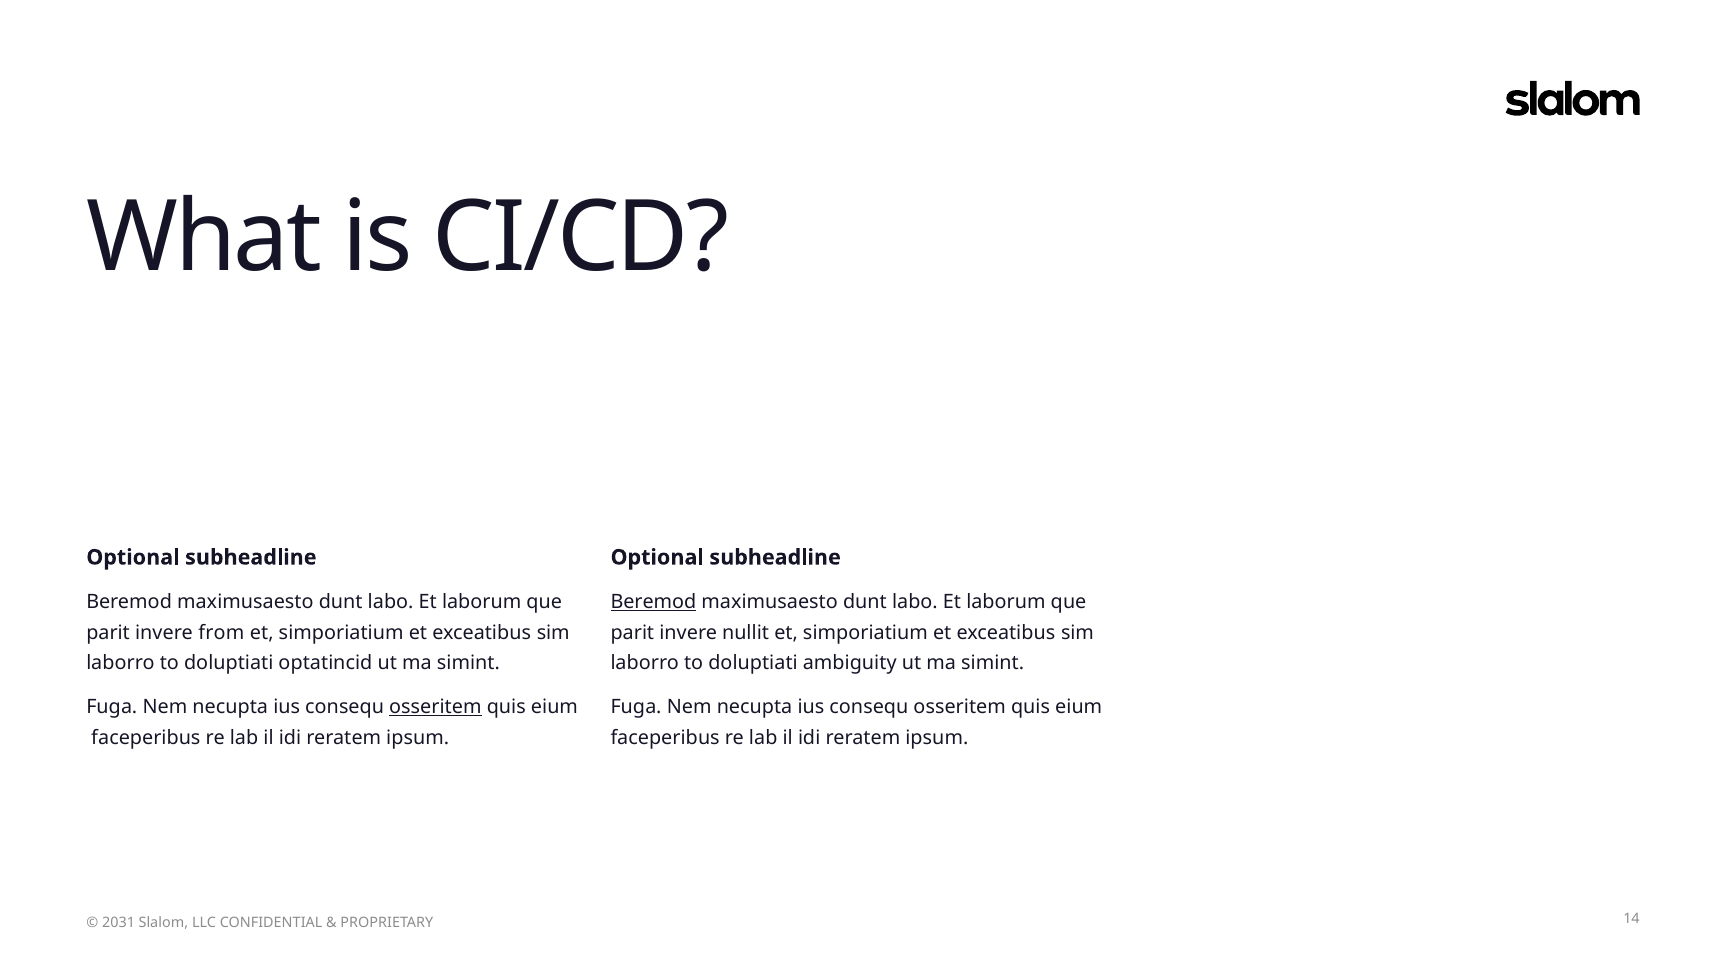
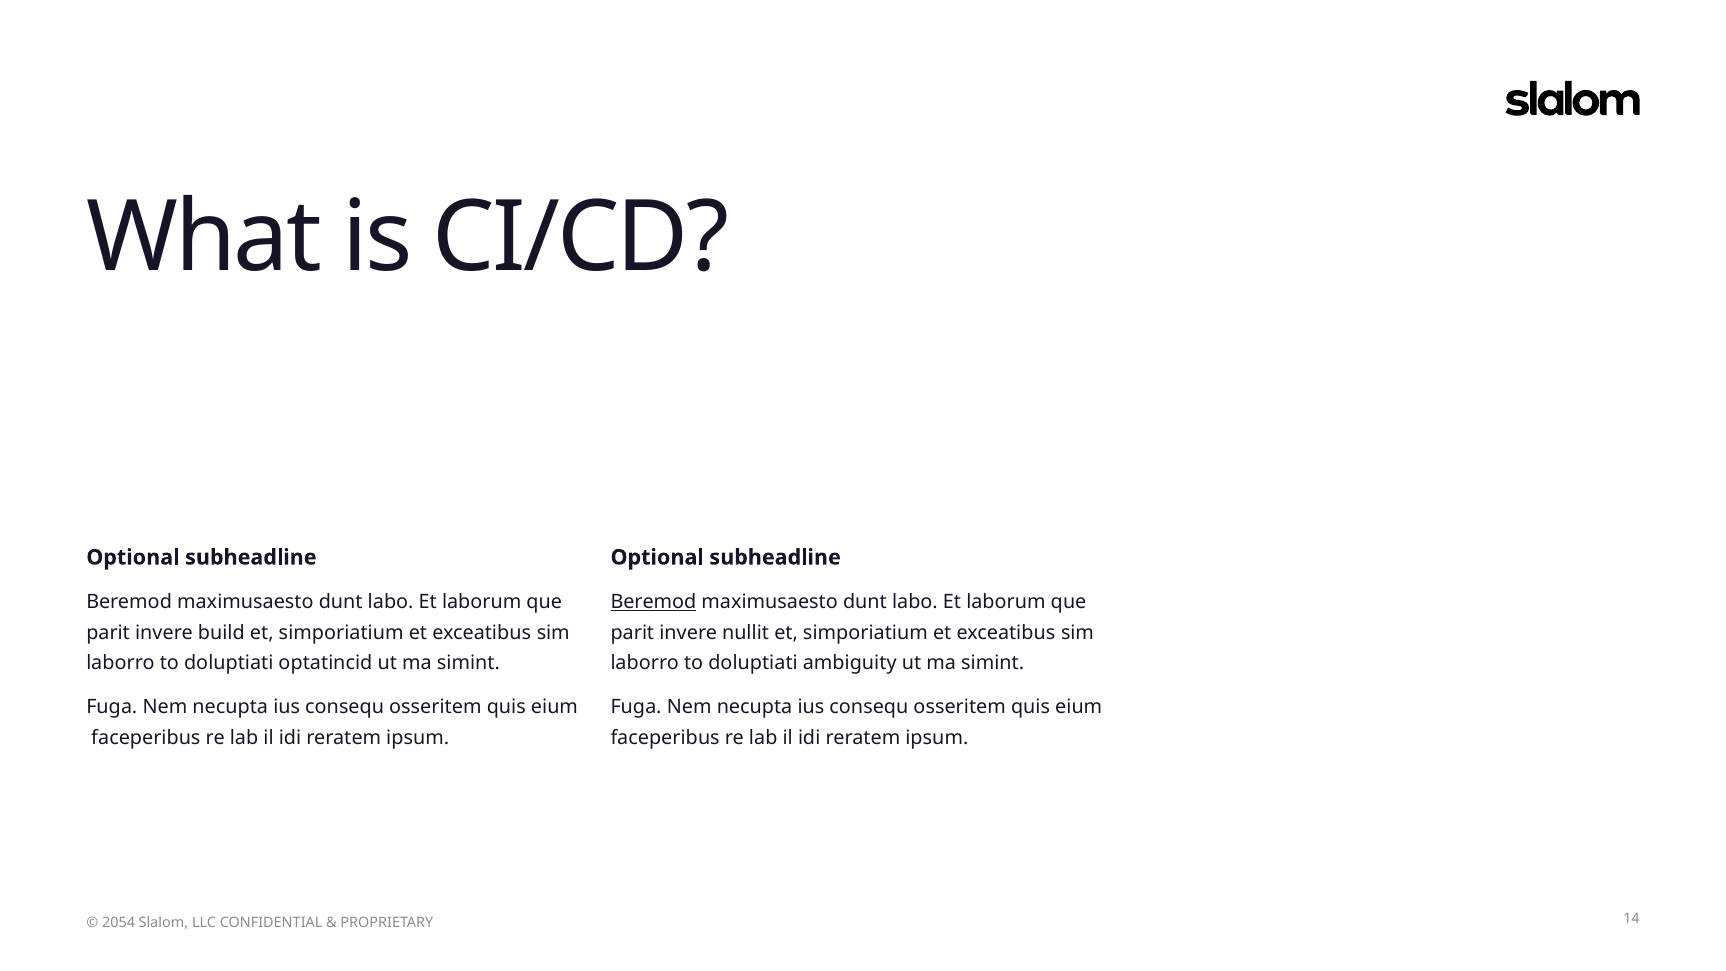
from: from -> build (221, 633)
osseritem underline: present -> none (435, 707)
2031: 2031 -> 2054 (118, 923)
